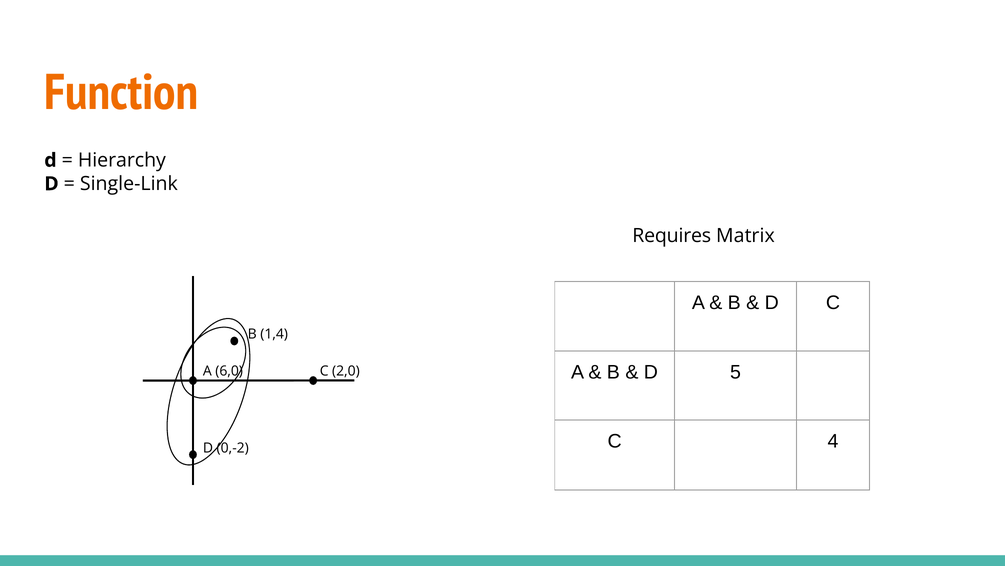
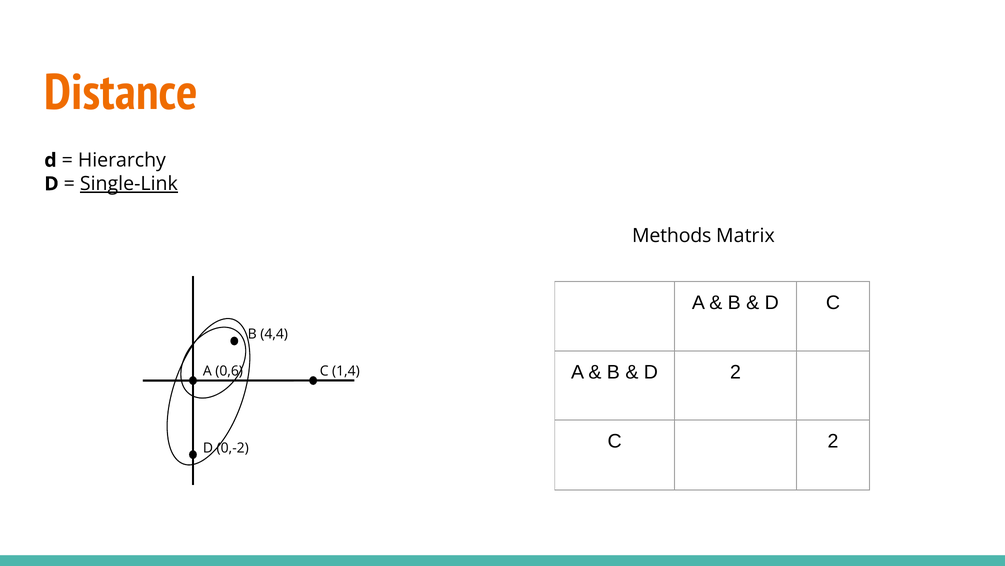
Function: Function -> Distance (121, 93)
Single-Link underline: none -> present (129, 184)
Requires: Requires -> Methods (672, 235)
1,4: 1,4 -> 4,4 (274, 334)
D 5: 5 -> 2 (735, 372)
6,0: 6,0 -> 0,6 (229, 370)
2,0: 2,0 -> 1,4 (346, 370)
C 4: 4 -> 2 (833, 441)
